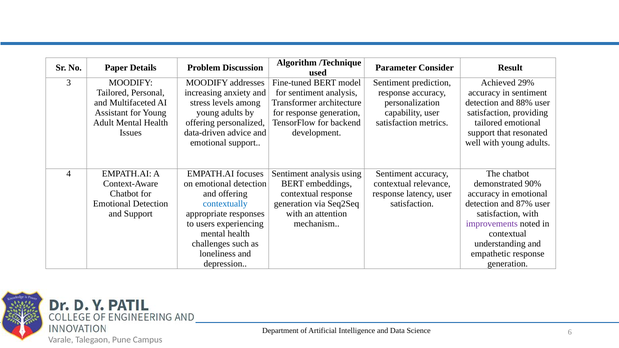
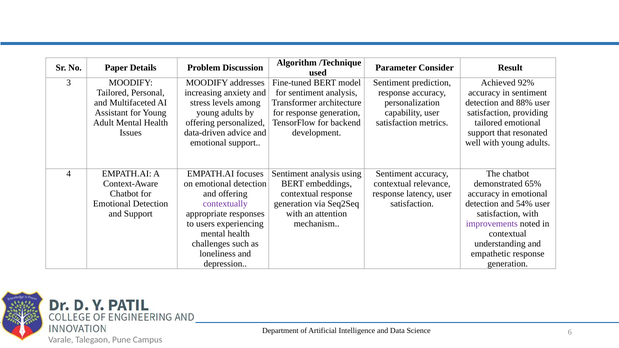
29%: 29% -> 92% (526, 83)
90%: 90% -> 65% (533, 184)
contextually colour: blue -> purple (225, 204)
87%: 87% -> 54% (524, 204)
